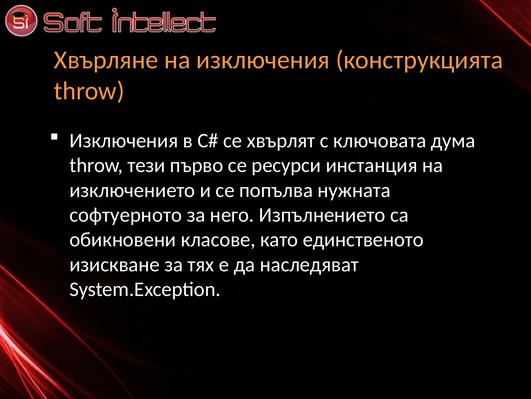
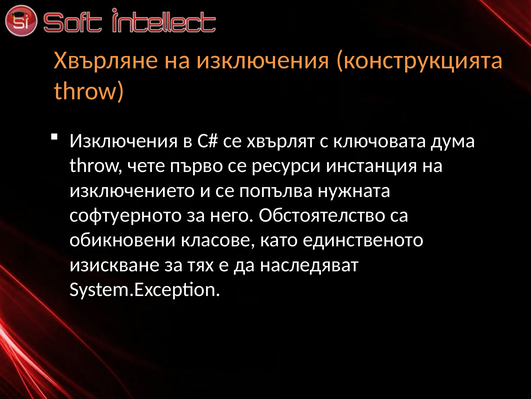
тези: тези -> чете (147, 165)
Изпълнението: Изпълнението -> Обстоятелство (322, 215)
